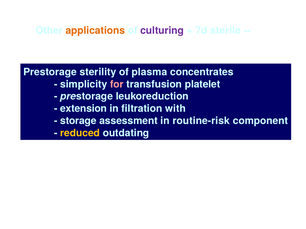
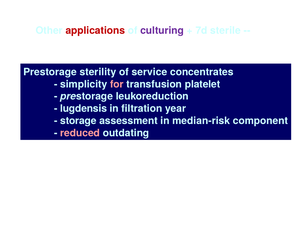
applications colour: orange -> red (95, 31)
plasma: plasma -> service (149, 72)
extension: extension -> lugdensis (84, 109)
with: with -> year (176, 109)
routine-risk: routine-risk -> median-risk (201, 121)
reduced colour: yellow -> pink (80, 133)
